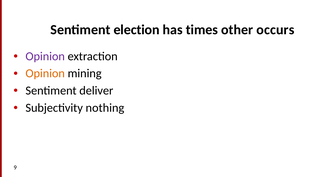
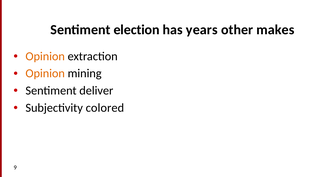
times: times -> years (202, 30)
occurs: occurs -> makes (275, 30)
Opinion colour: purple -> orange (45, 56)
nothing: nothing -> colored (105, 108)
